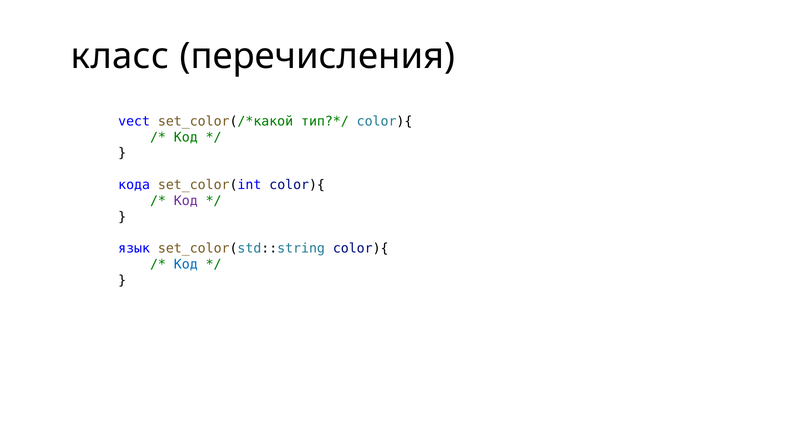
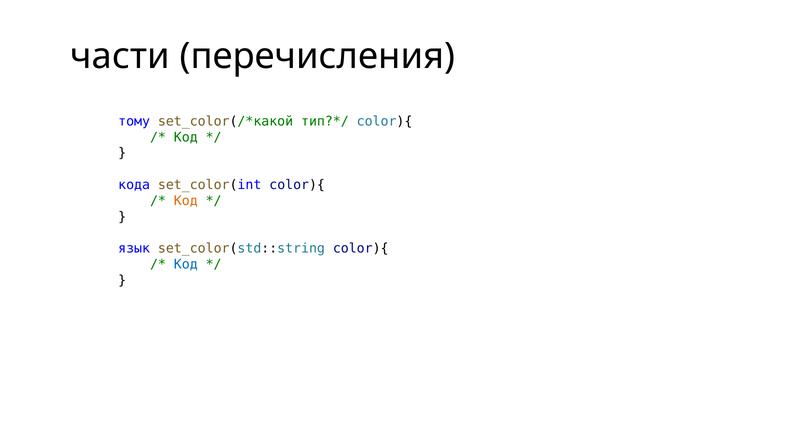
класс: класс -> части (120, 56)
vect: vect -> тому (134, 121)
Код colour: purple -> orange (186, 201)
